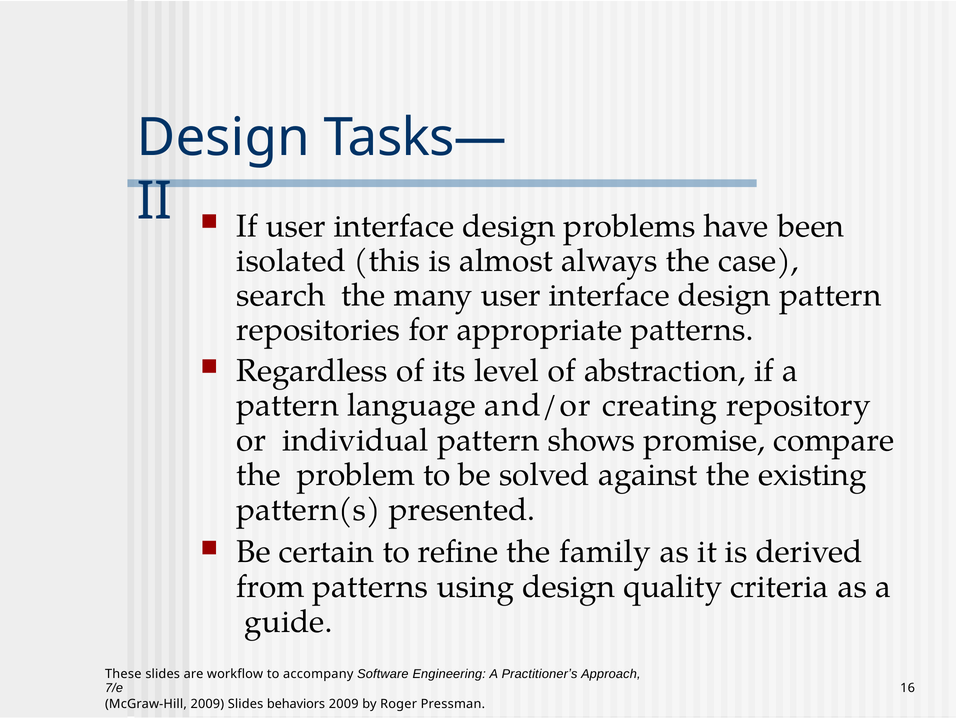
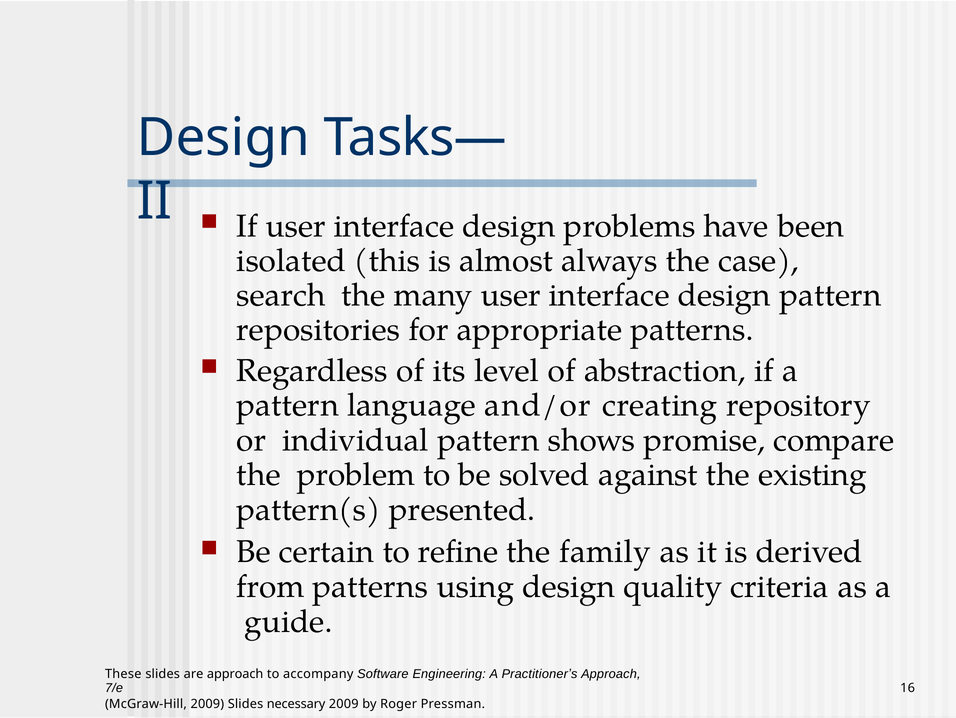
are workflow: workflow -> approach (235, 674)
behaviors: behaviors -> necessary (296, 704)
